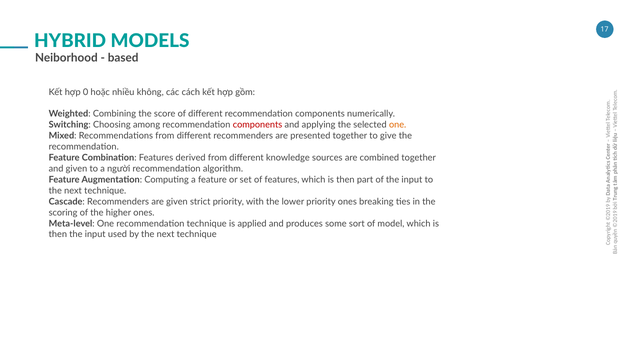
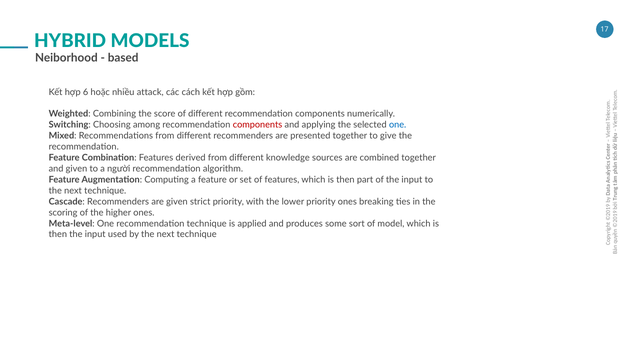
hợp 0: 0 -> 6 (86, 92)
không: không -> attack (150, 92)
one colour: orange -> blue (398, 125)
